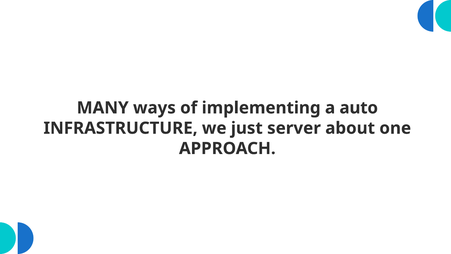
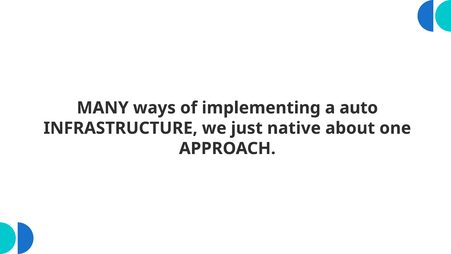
server: server -> native (294, 128)
